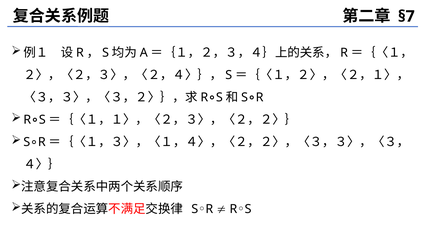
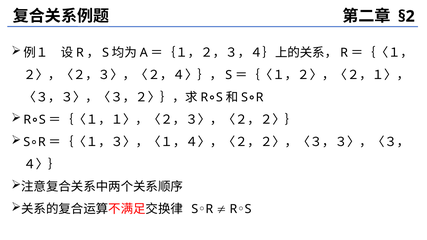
§7: §7 -> §2 (406, 16)
